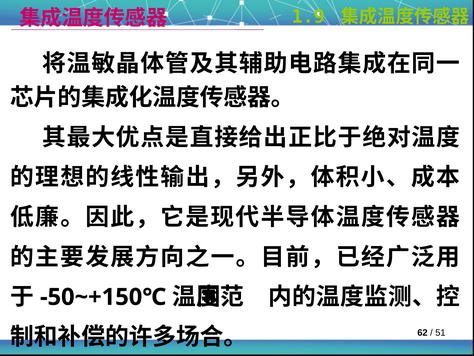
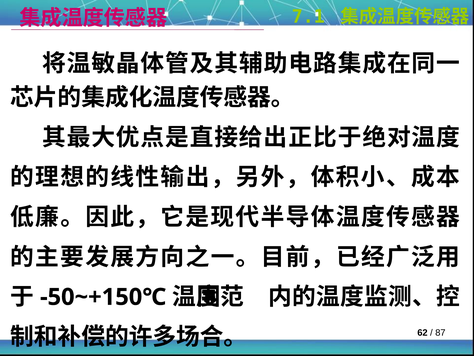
1.9: 1.9 -> 7.1 (308, 17)
51: 51 -> 87 (440, 332)
